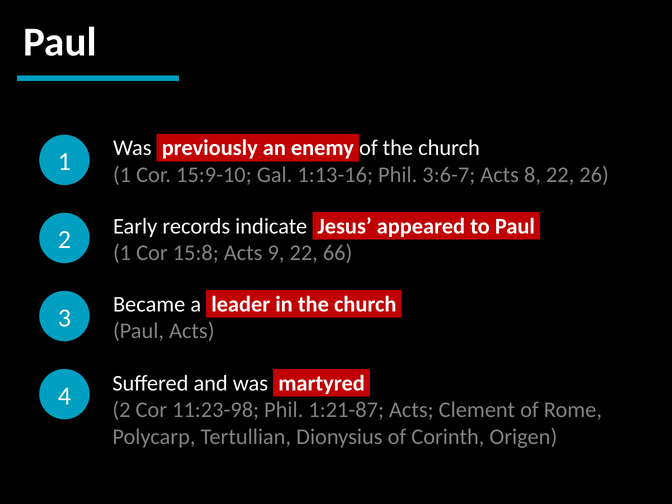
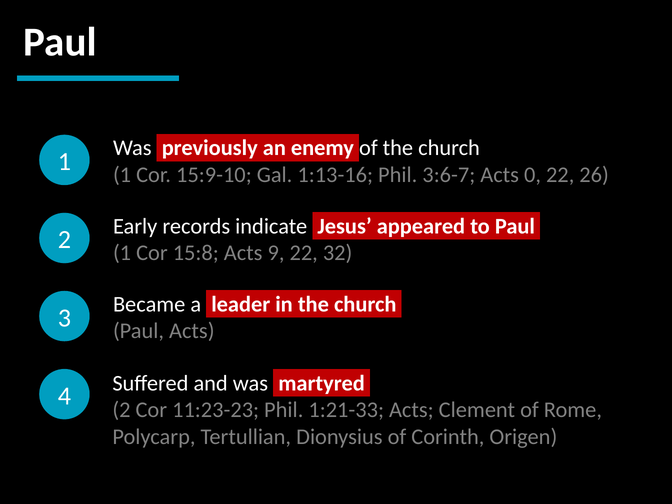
8: 8 -> 0 (533, 175)
66: 66 -> 32 (338, 253)
11:23-98: 11:23-98 -> 11:23-23 (216, 410)
1:21-87: 1:21-87 -> 1:21-33 (346, 410)
